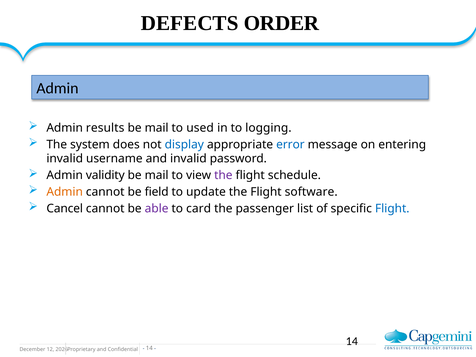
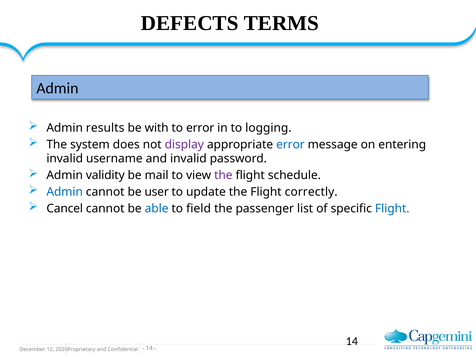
ORDER: ORDER -> TERMS (281, 23)
mail: mail -> with (157, 128)
to used: used -> error (200, 128)
display colour: blue -> purple (184, 144)
Admin colour: orange -> blue (65, 192)
field: field -> user (157, 192)
software: software -> correctly (311, 192)
able colour: purple -> blue (157, 209)
card: card -> field (199, 209)
